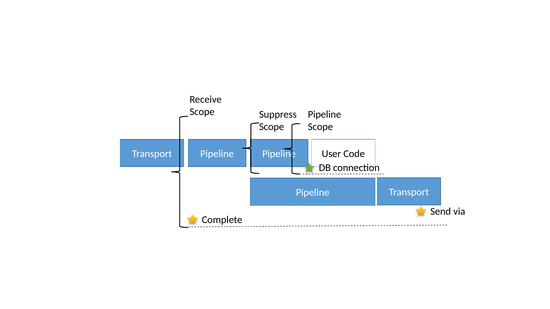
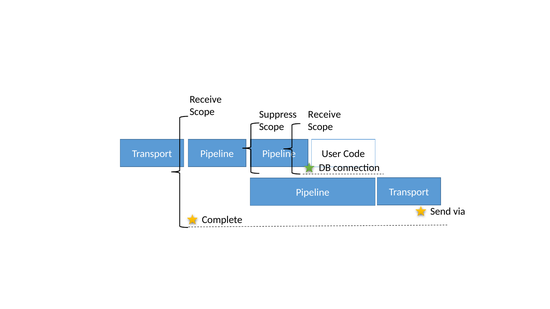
Pipeline: Pipeline -> Receive (324, 115)
